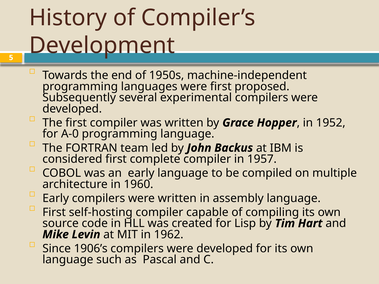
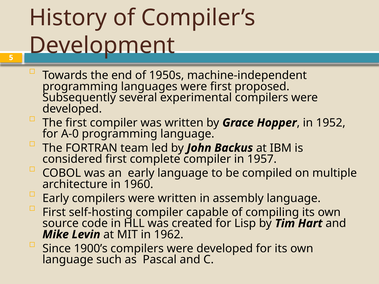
1906’s: 1906’s -> 1900’s (91, 249)
